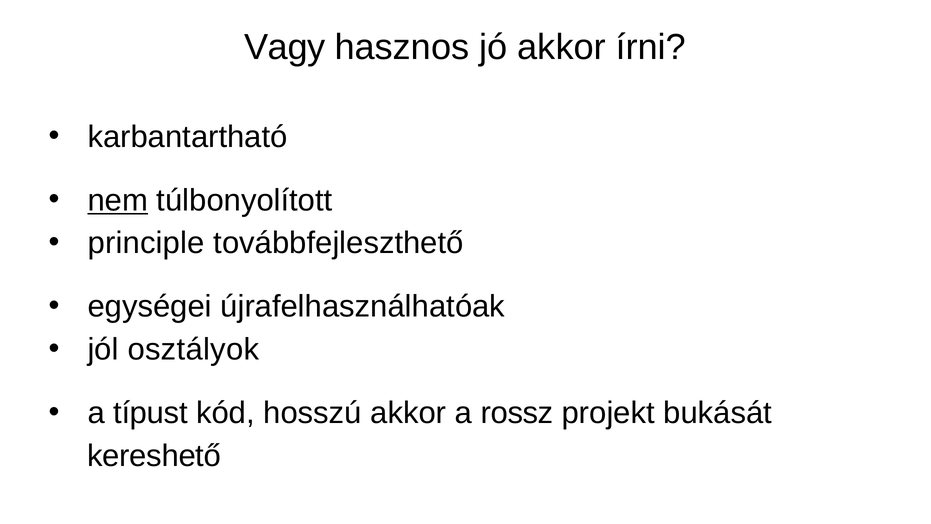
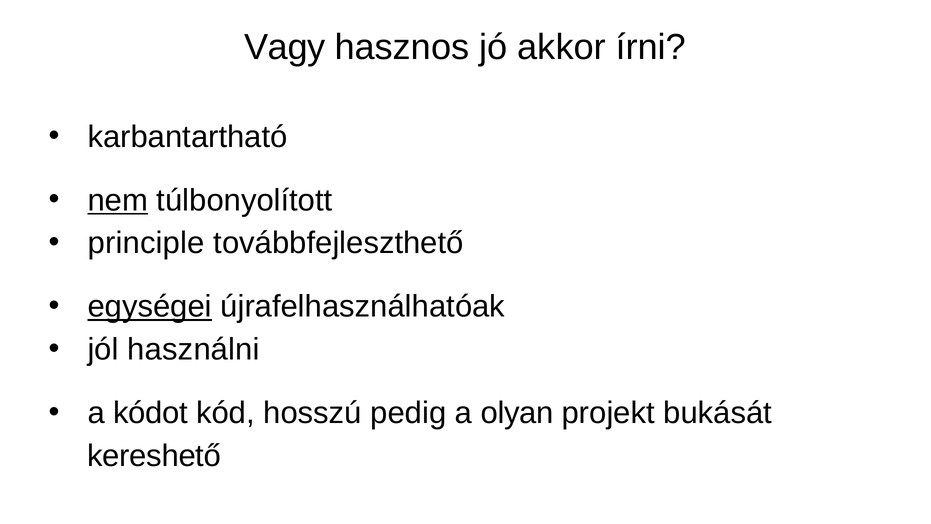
egységei underline: none -> present (150, 307)
osztályok: osztályok -> használni (194, 349)
típust: típust -> kódot (151, 413)
hosszú akkor: akkor -> pedig (408, 413)
rossz: rossz -> olyan (517, 413)
